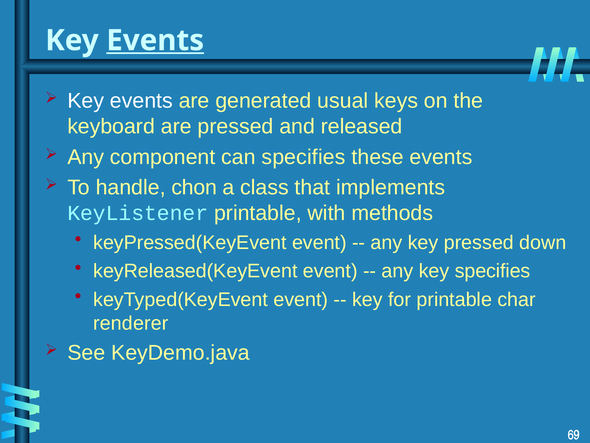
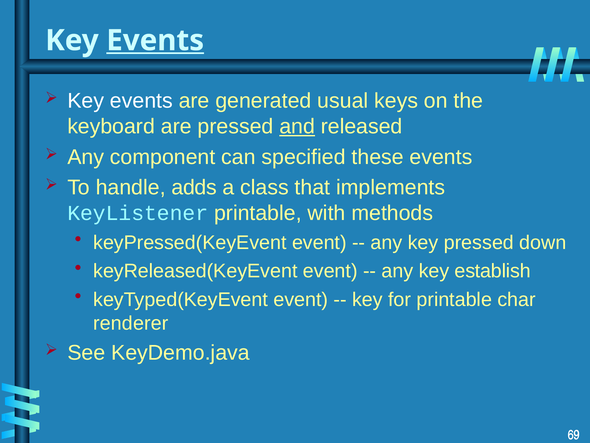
and underline: none -> present (297, 126)
can specifies: specifies -> specified (304, 157)
chon: chon -> adds (194, 187)
key specifies: specifies -> establish (493, 271)
